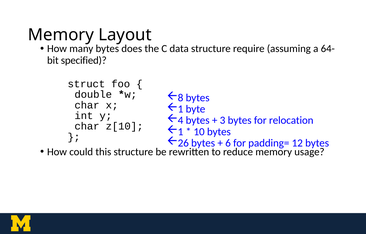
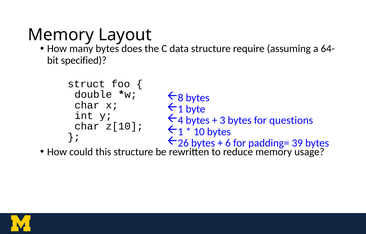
relocation: relocation -> questions (291, 120)
12: 12 -> 39 (297, 143)
